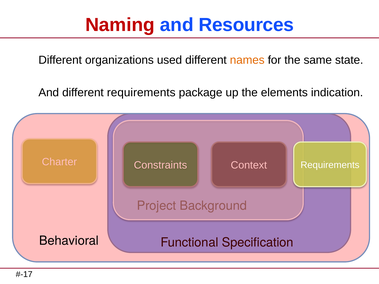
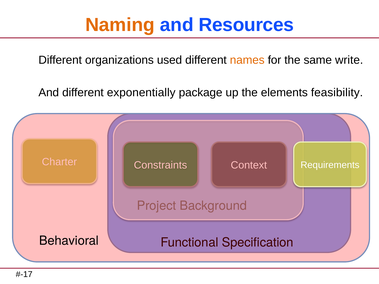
Naming colour: red -> orange (120, 25)
state: state -> write (349, 60)
different requirements: requirements -> exponentially (141, 93)
indication: indication -> feasibility (337, 93)
